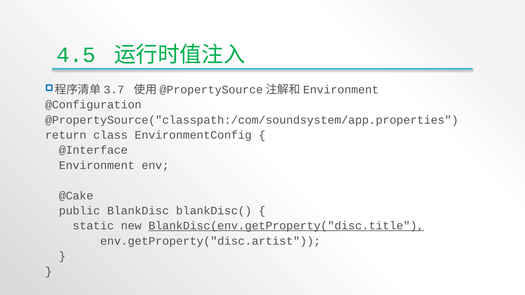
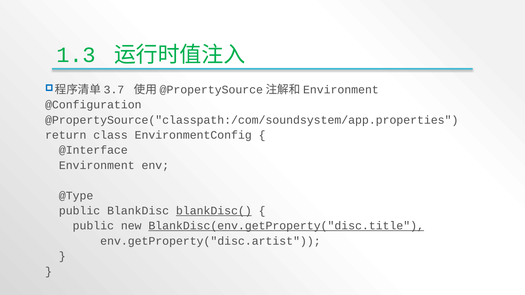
4.5: 4.5 -> 1.3 (76, 55)
@Cake: @Cake -> @Type (76, 196)
blankDisc( underline: none -> present (214, 211)
static: static -> public (93, 226)
